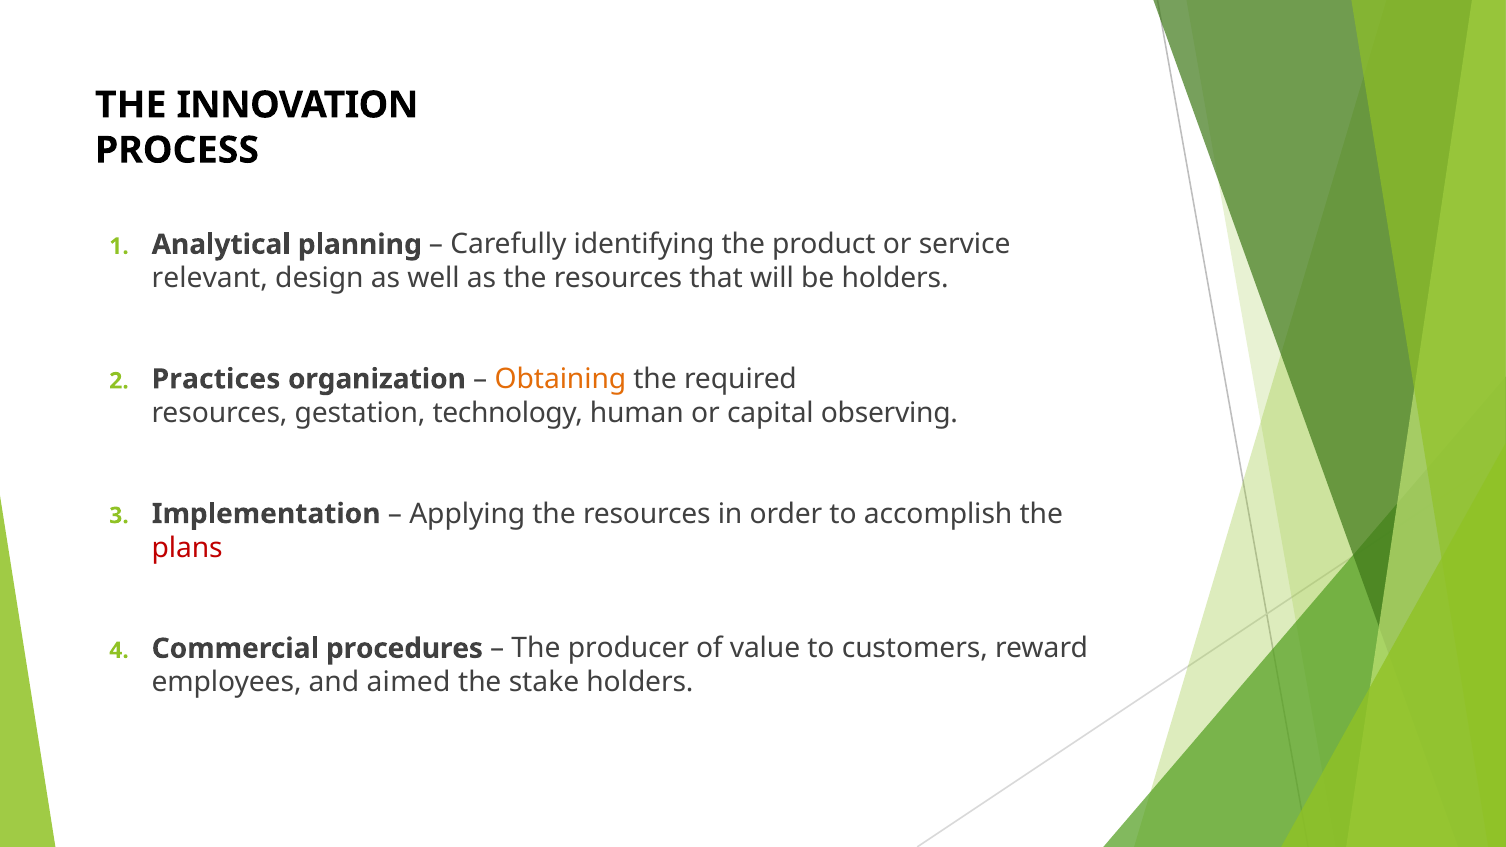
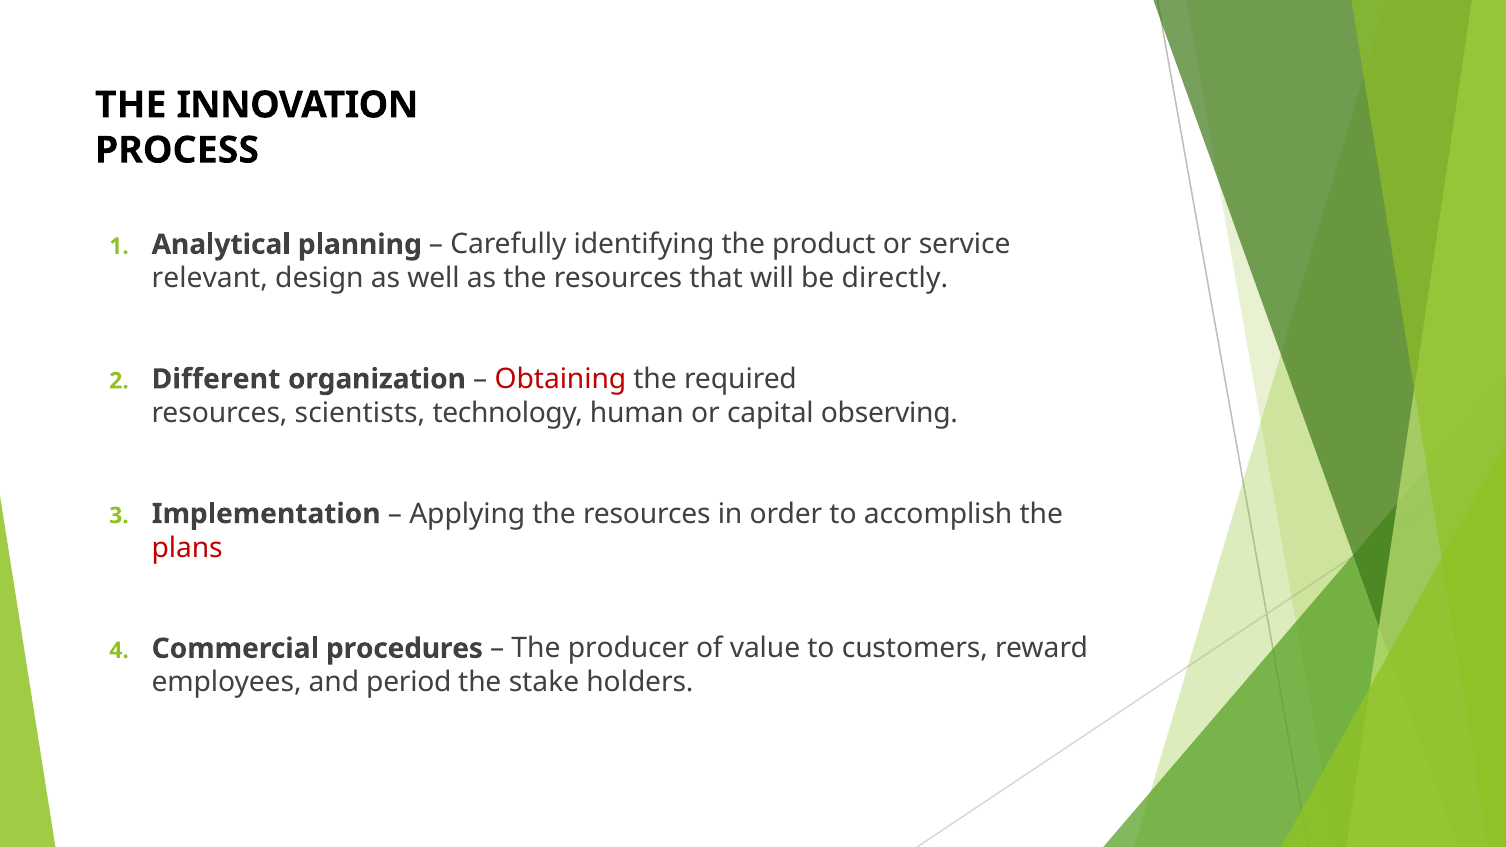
be holders: holders -> directly (895, 278)
Practices: Practices -> Different (216, 379)
Obtaining colour: orange -> red (560, 379)
gestation: gestation -> scientists (360, 413)
aimed: aimed -> period (409, 683)
